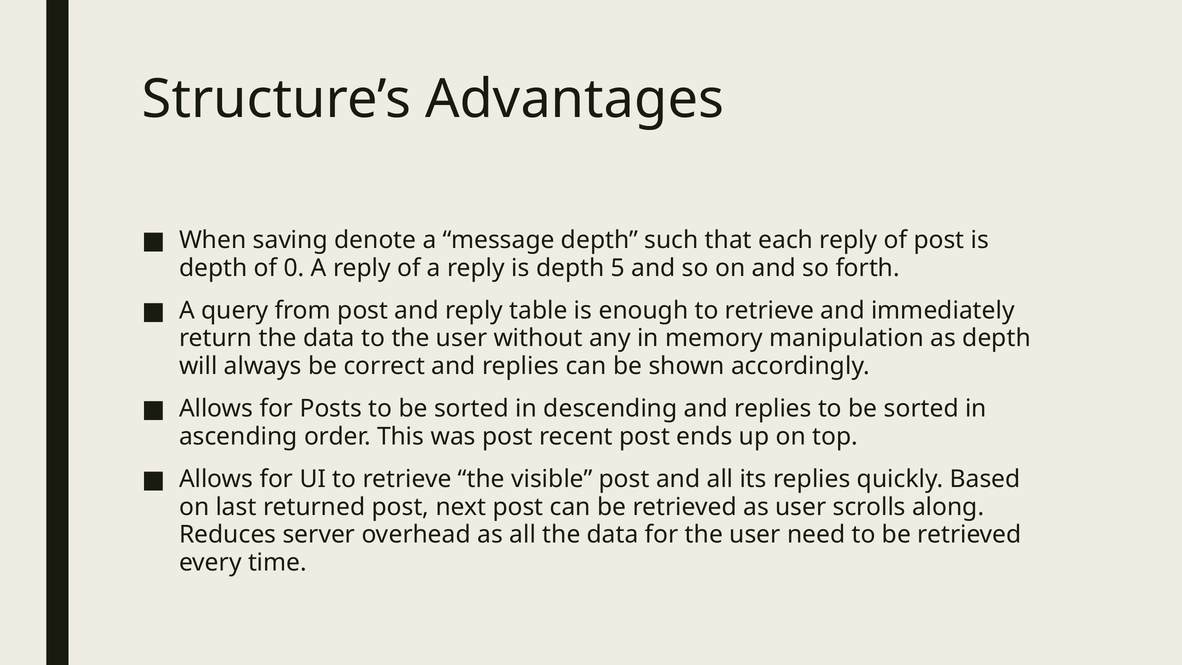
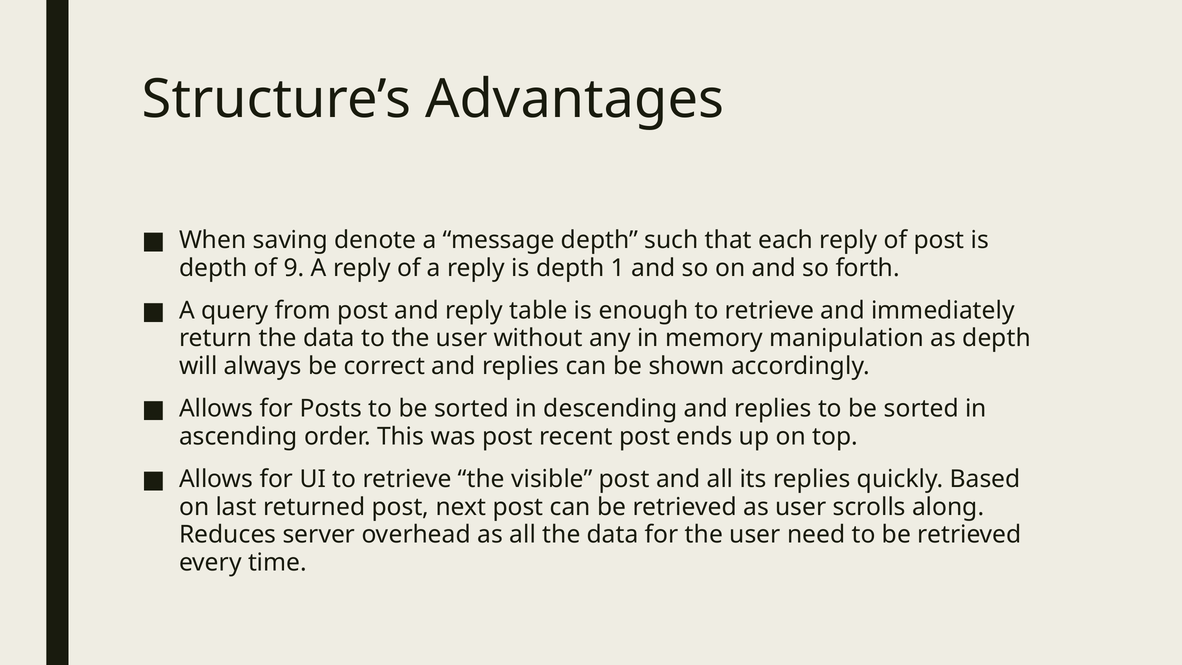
0: 0 -> 9 (294, 268)
5: 5 -> 1 (618, 268)
